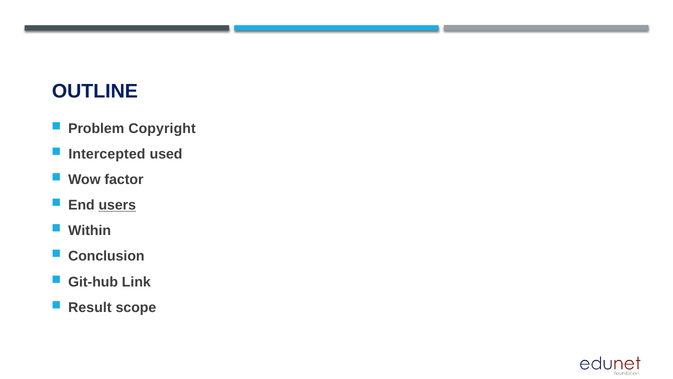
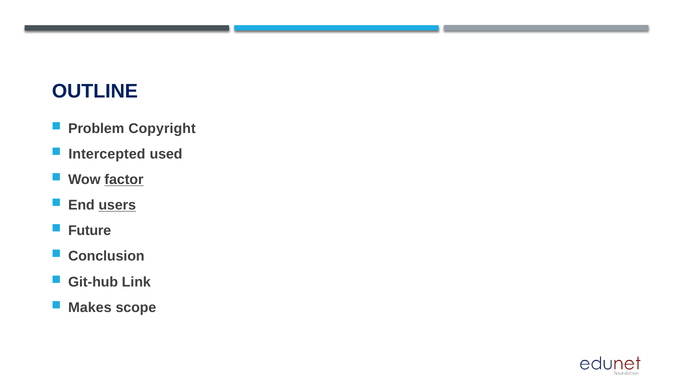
factor underline: none -> present (124, 180)
Within: Within -> Future (90, 231)
Result: Result -> Makes (90, 307)
